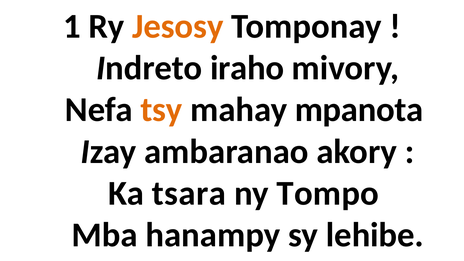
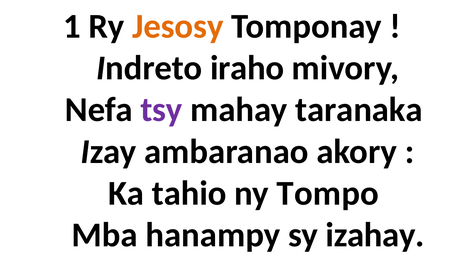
tsy colour: orange -> purple (161, 110)
mpanota: mpanota -> taranaka (359, 110)
tsara: tsara -> tahio (189, 193)
lehibe: lehibe -> izahay (375, 235)
